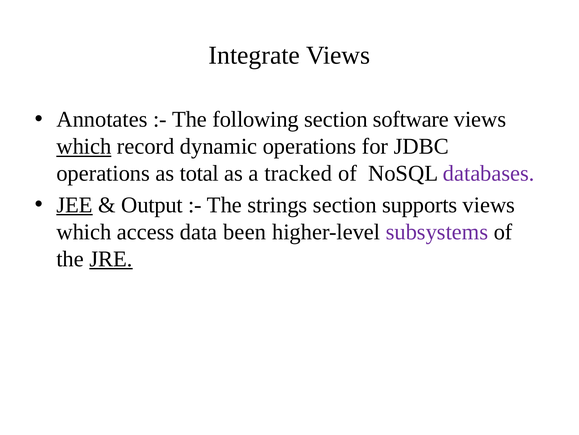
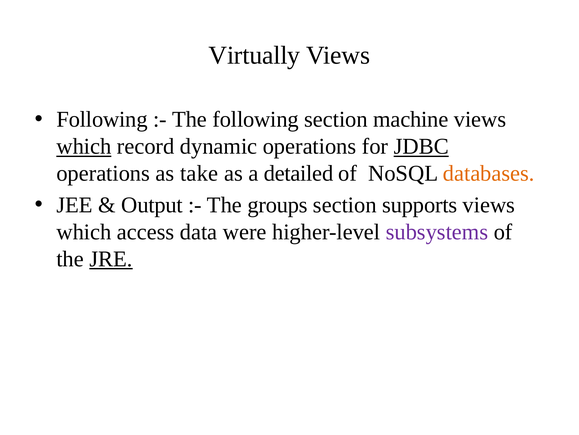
Integrate: Integrate -> Virtually (254, 55)
Annotates: Annotates -> Following (102, 119)
software: software -> machine (411, 119)
JDBC underline: none -> present (421, 146)
total: total -> take (199, 173)
tracked: tracked -> detailed (298, 173)
databases colour: purple -> orange (489, 173)
JEE underline: present -> none (75, 205)
strings: strings -> groups (278, 205)
been: been -> were (245, 232)
